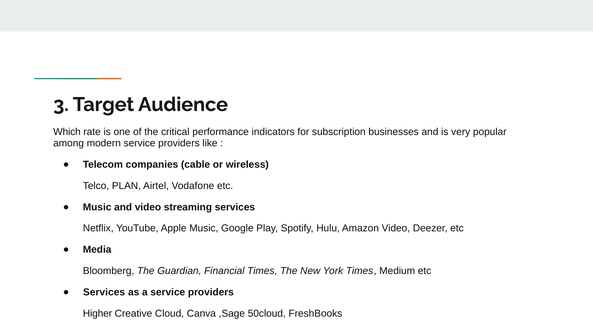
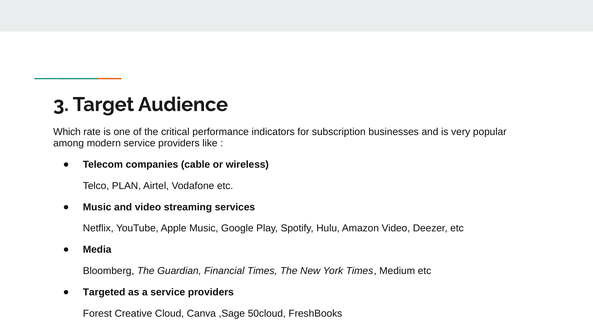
Services: Services -> Targeted (104, 293)
Higher: Higher -> Forest (97, 314)
